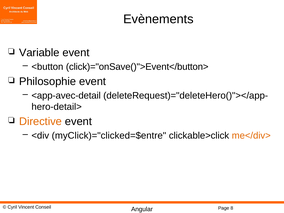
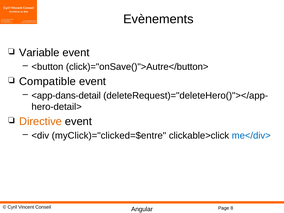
click)="onSave()">Event</button>: click)="onSave()">Event</button> -> click)="onSave()">Autre</button> (137, 67)
Philosophie: Philosophie -> Compatible (48, 81)
<app-avec-detail: <app-avec-detail -> <app-dans-detail (66, 96)
me</div> colour: orange -> blue (251, 136)
